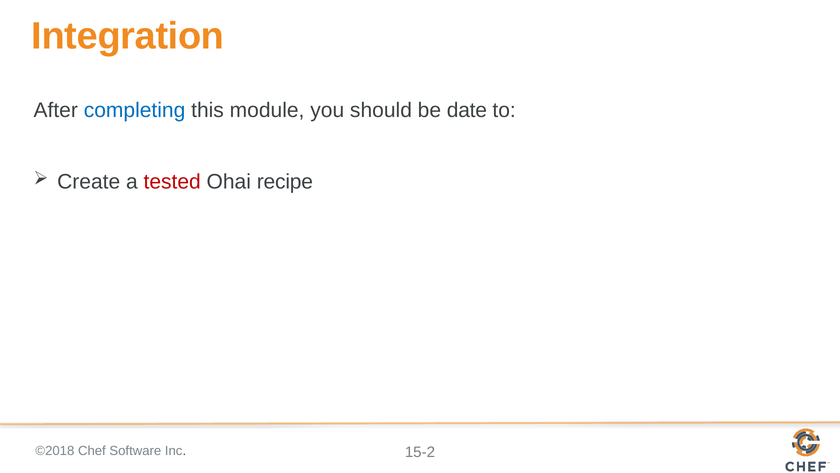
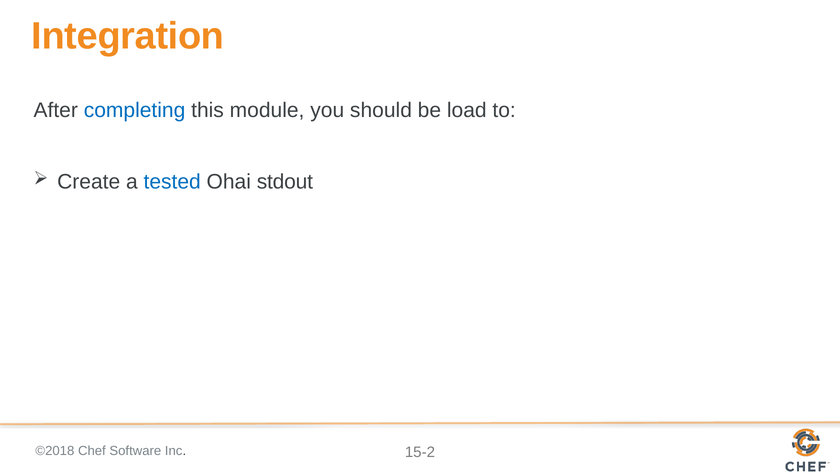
date: date -> load (467, 110)
tested colour: red -> blue (172, 181)
recipe: recipe -> stdout (285, 181)
